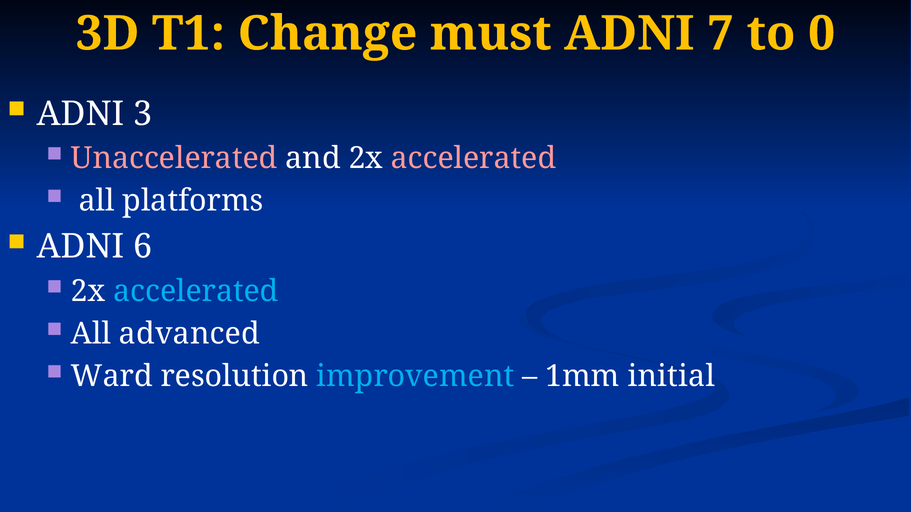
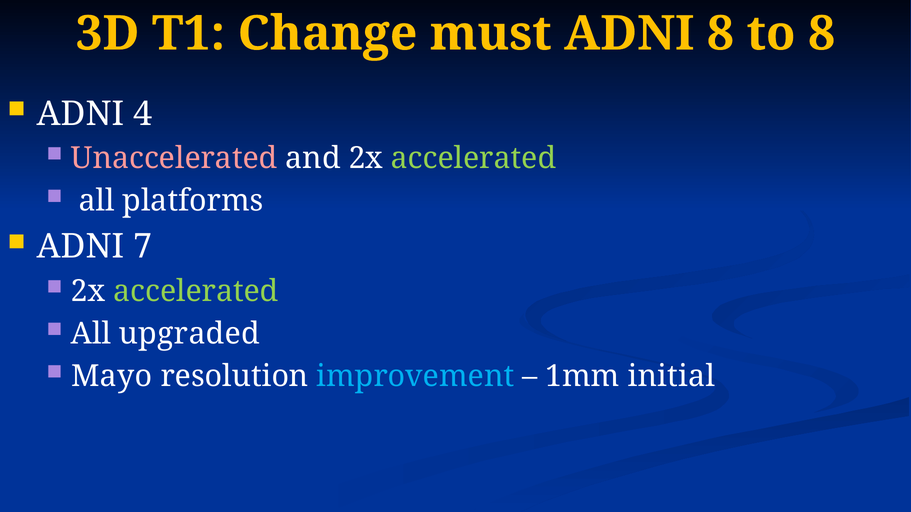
ADNI 7: 7 -> 8 (720, 34)
to 0: 0 -> 8 (822, 34)
3: 3 -> 4 (143, 114)
accelerated colour: pink -> light green (474, 159)
6: 6 -> 7 (143, 247)
accelerated colour: light blue -> light green (196, 291)
advanced: advanced -> upgraded (189, 334)
Ward: Ward -> Mayo (112, 376)
